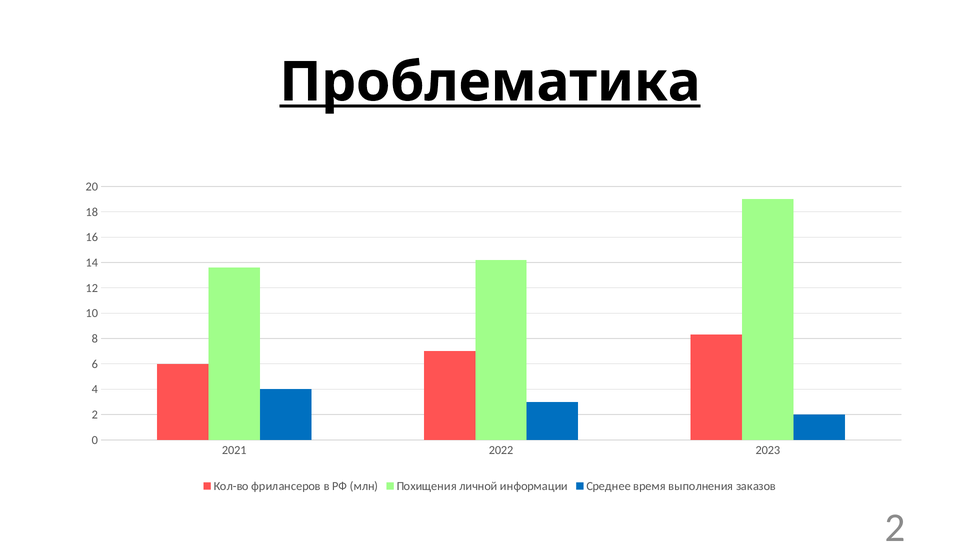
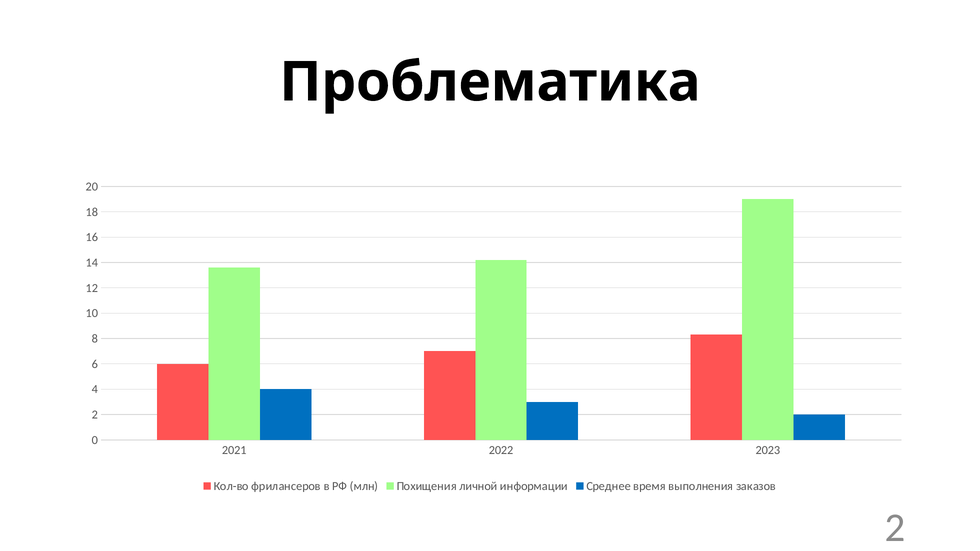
Проблематика underline: present -> none (490, 82)
